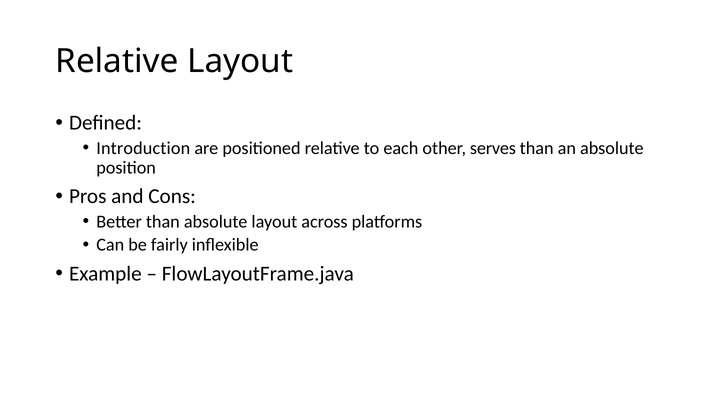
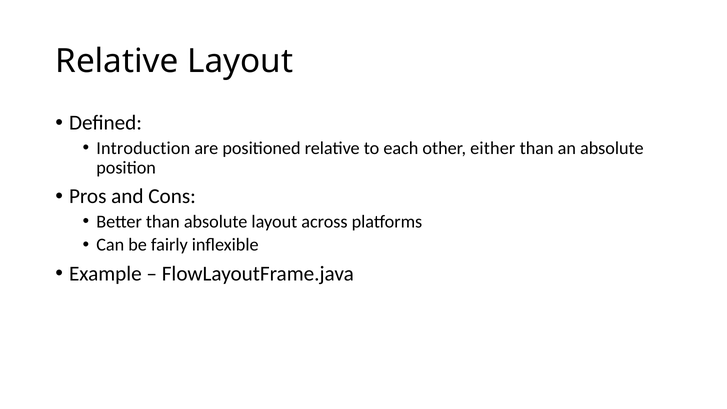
serves: serves -> either (493, 148)
